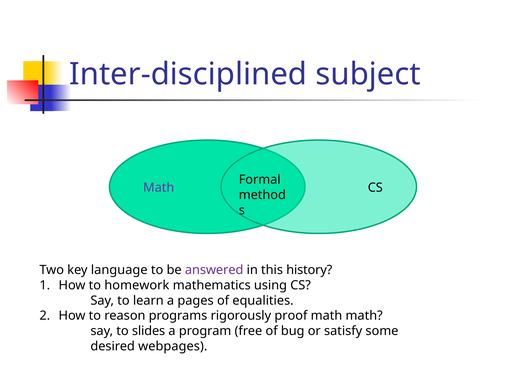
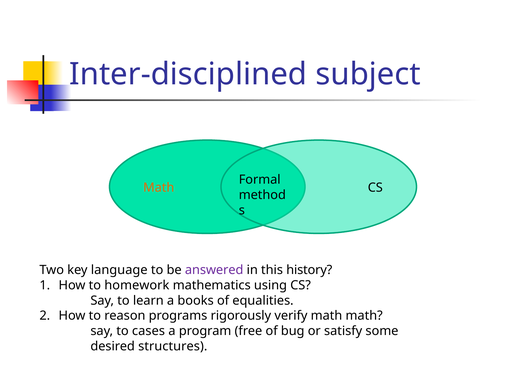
Math colour: purple -> orange (159, 188)
pages: pages -> books (196, 301)
proof: proof -> verify (291, 316)
slides: slides -> cases (148, 331)
webpages: webpages -> structures (173, 347)
